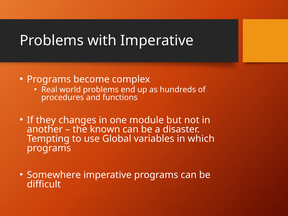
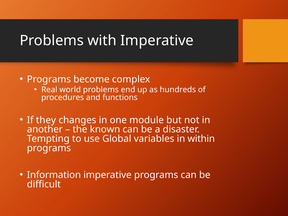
which: which -> within (201, 139)
Somewhere: Somewhere -> Information (54, 175)
